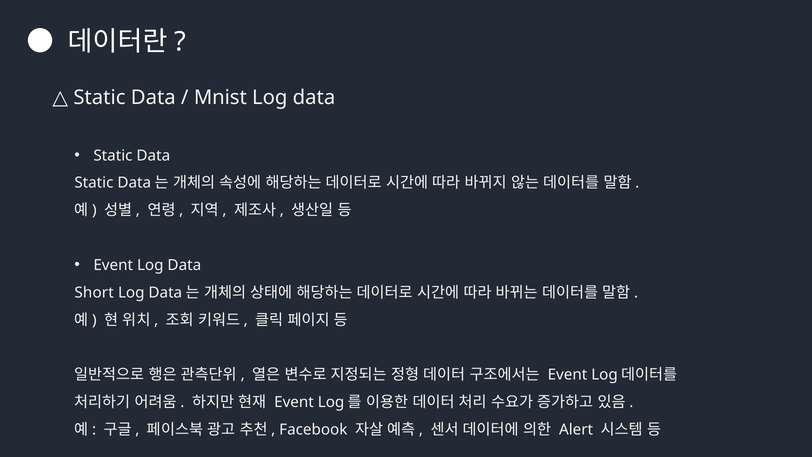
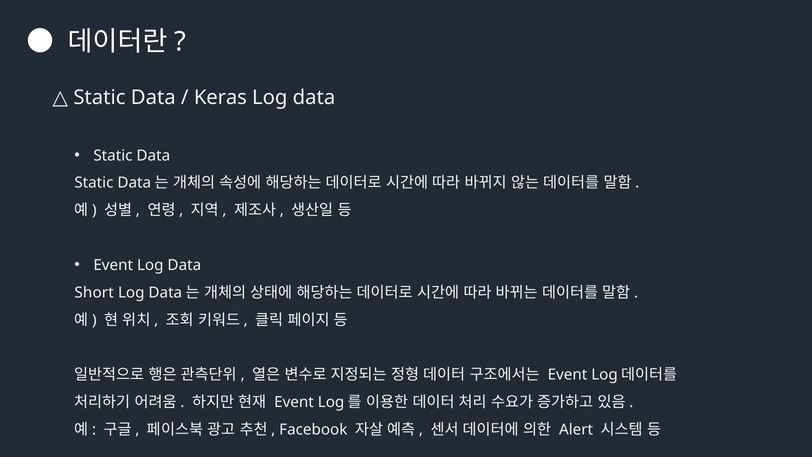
Mnist: Mnist -> Keras (220, 98)
